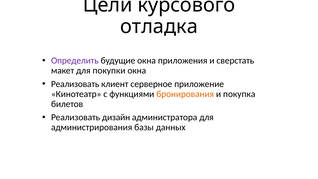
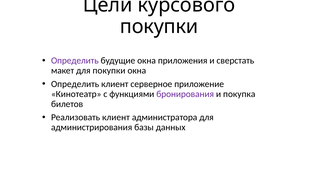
отладка: отладка -> покупки (159, 27)
Реализовать: Реализовать -> Определить (75, 84)
бронирования colour: orange -> purple (185, 94)
Реализовать дизайн: дизайн -> клиент (116, 117)
